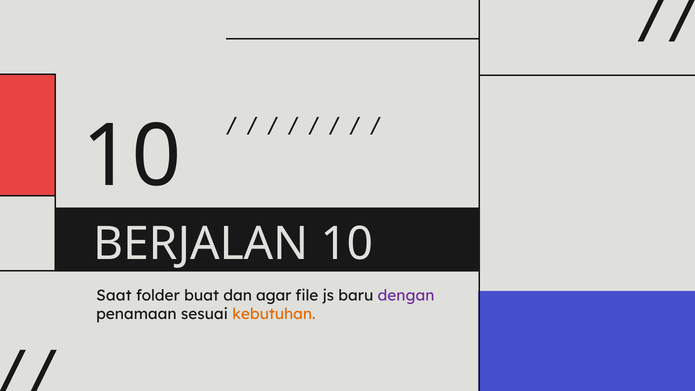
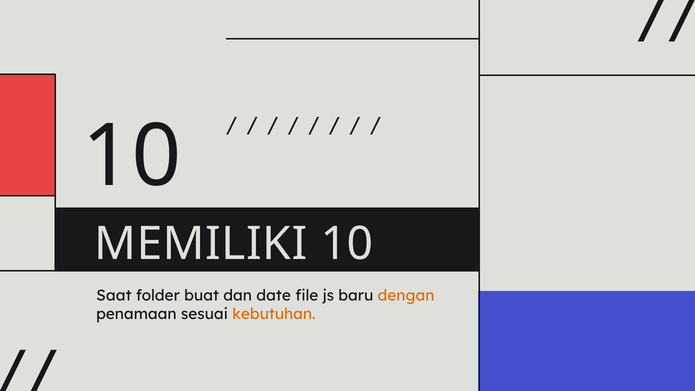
BERJALAN: BERJALAN -> MEMILIKI (201, 244)
agar: agar -> date (274, 296)
dengan colour: purple -> orange (406, 296)
